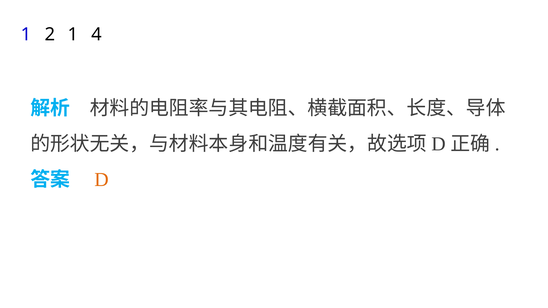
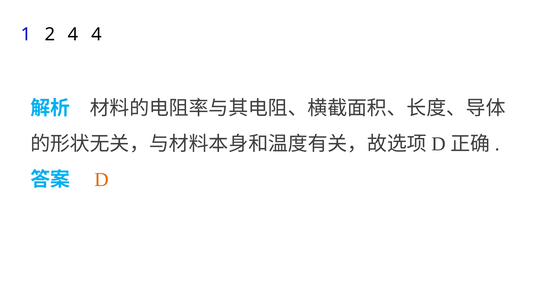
2 1: 1 -> 4 (73, 34)
